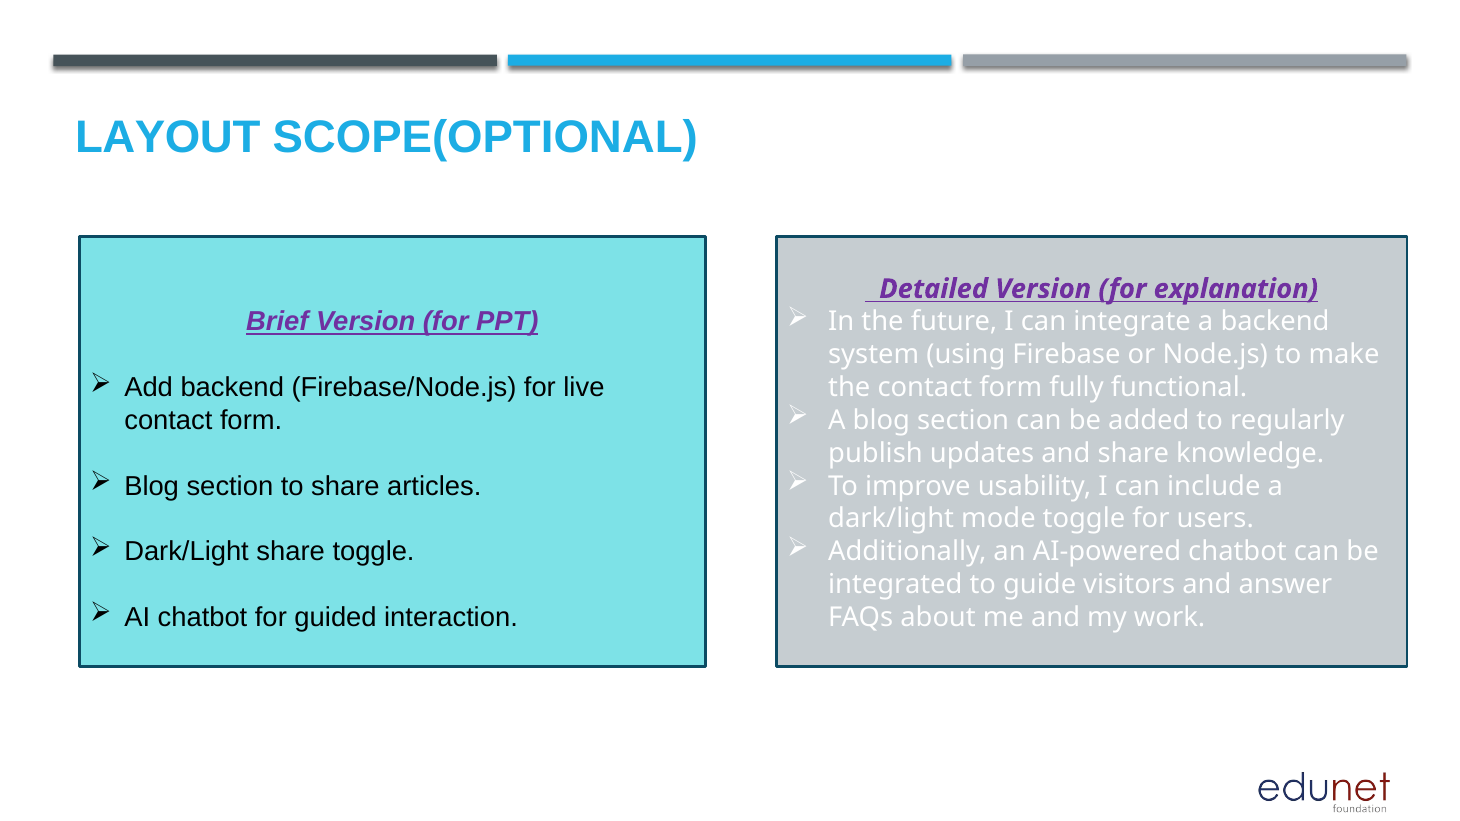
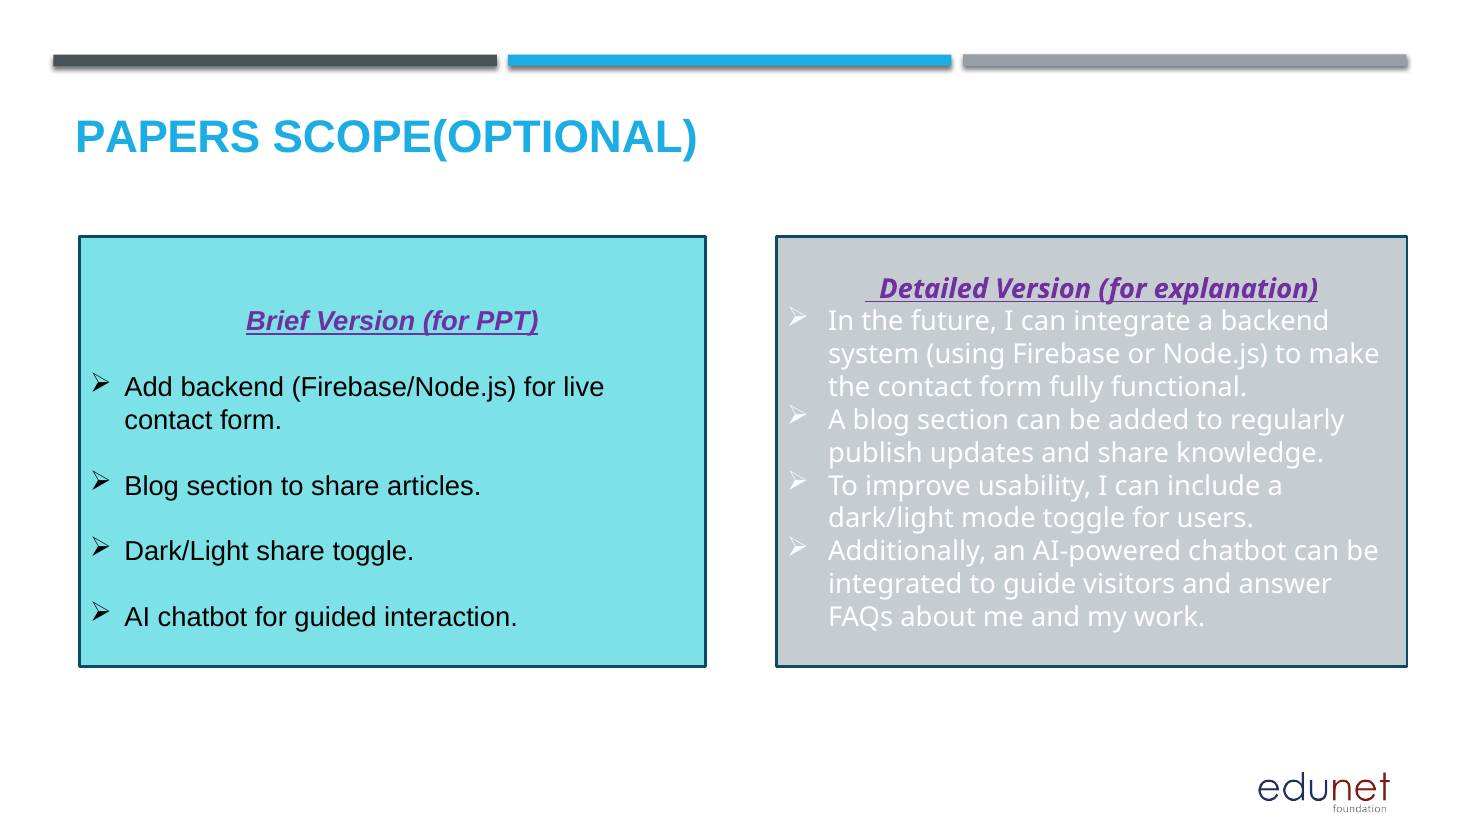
LAYOUT: LAYOUT -> PAPERS (168, 137)
